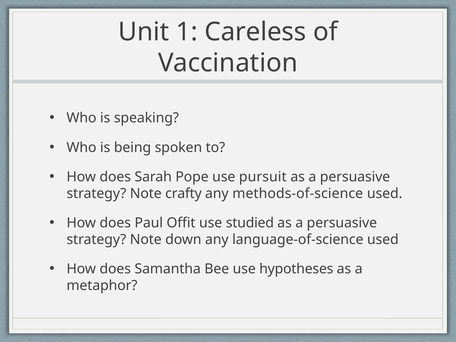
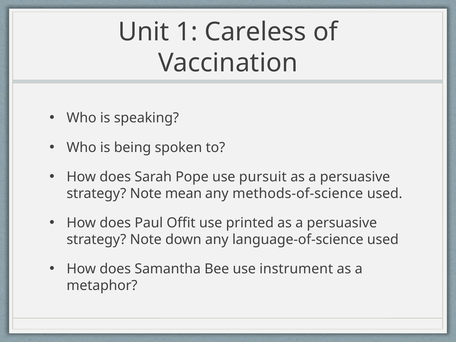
crafty: crafty -> mean (183, 194)
studied: studied -> printed (250, 223)
hypotheses: hypotheses -> instrument (296, 269)
